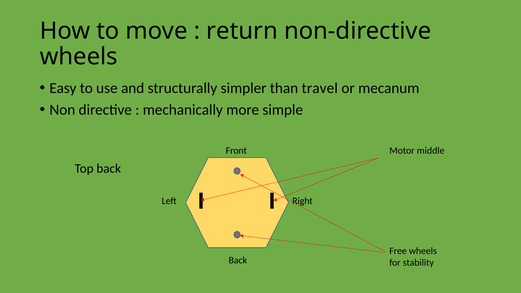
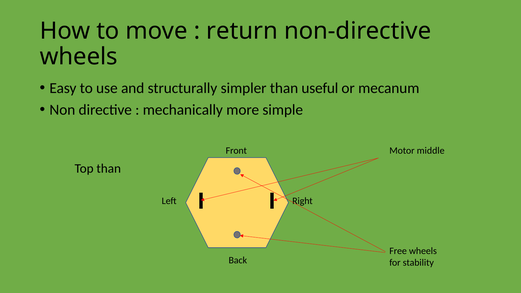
travel: travel -> useful (320, 88)
Top back: back -> than (109, 168)
